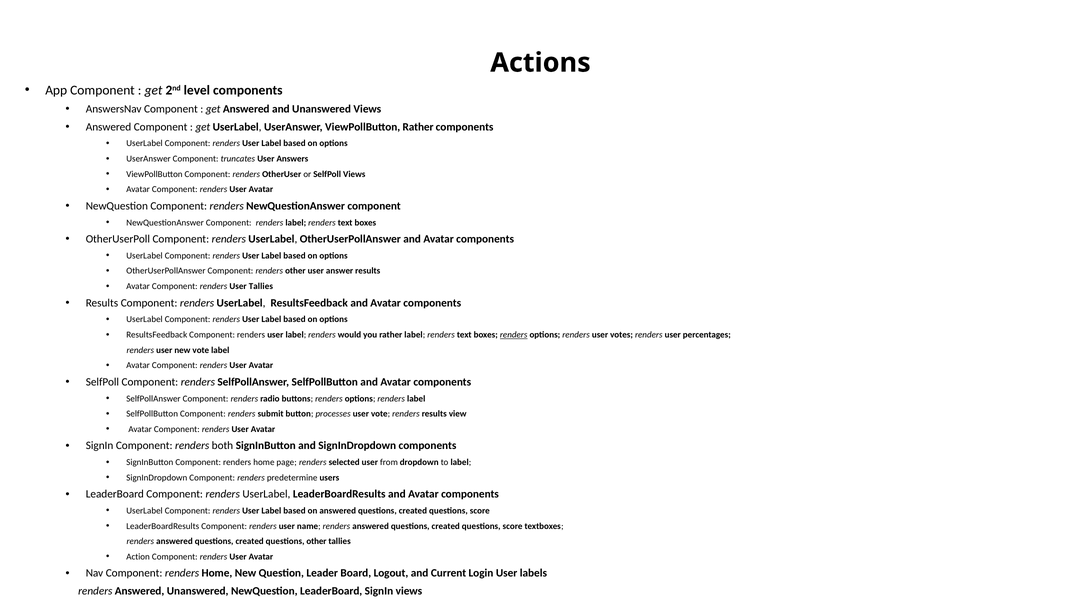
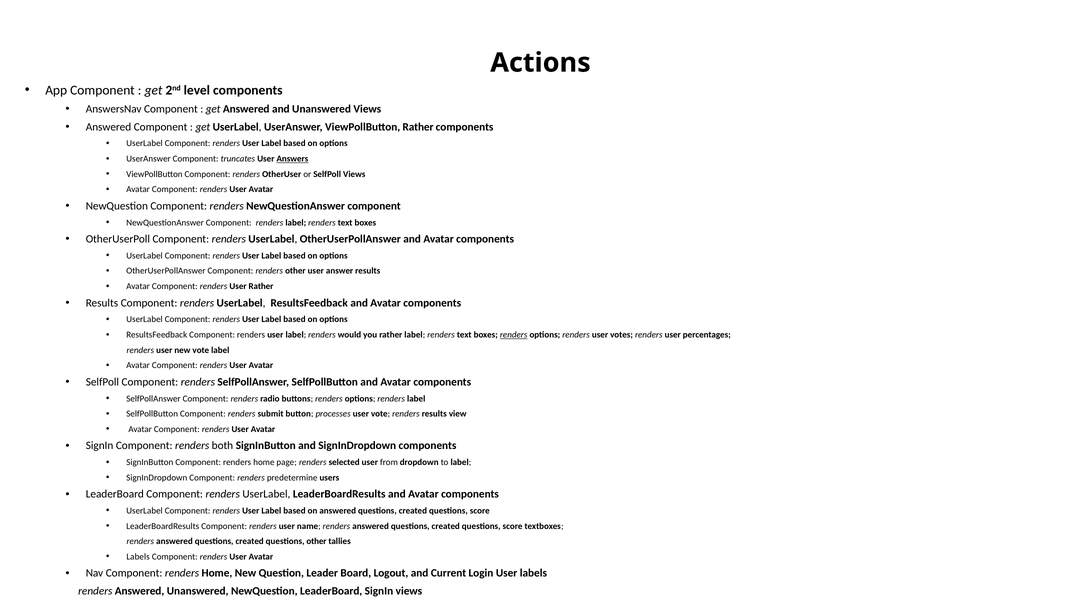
Answers underline: none -> present (292, 159)
User Tallies: Tallies -> Rather (261, 286)
Action: Action -> Labels (138, 557)
